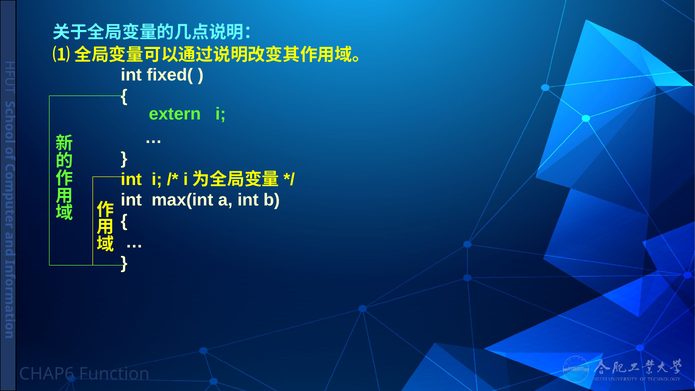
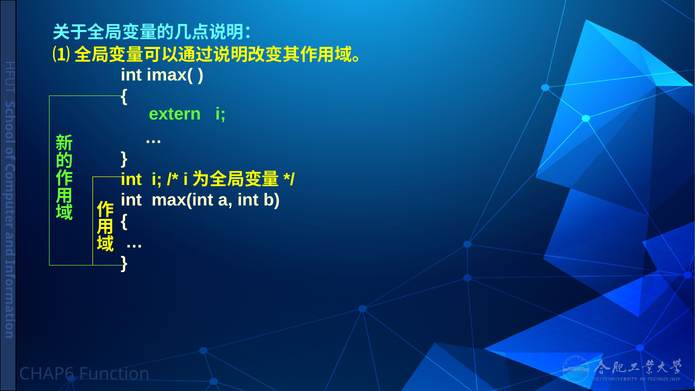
fixed(: fixed( -> imax( (170, 75)
